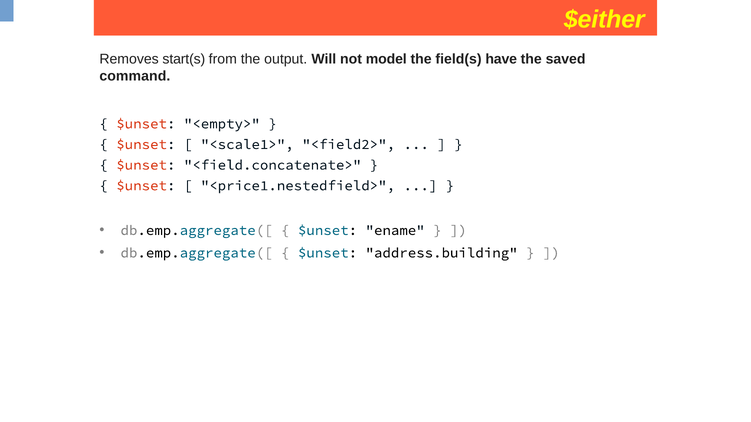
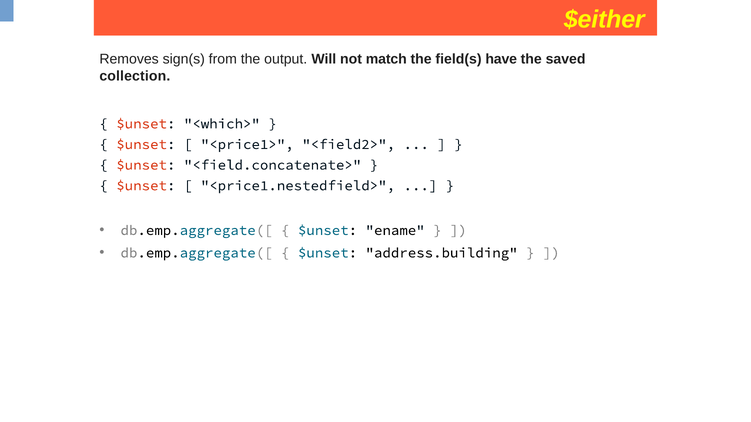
start(s: start(s -> sign(s (184, 59)
model: model -> match (386, 59)
command: command -> collection (135, 76)
<empty>: <empty> -> <which> (222, 124)
<scale1>: <scale1> -> <price1> (247, 145)
